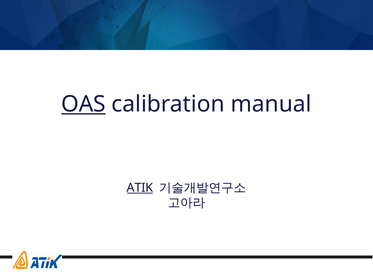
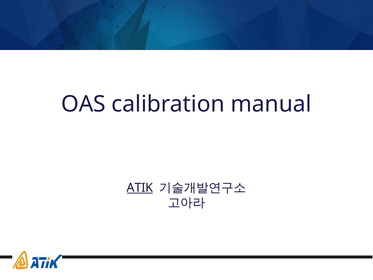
OAS underline: present -> none (83, 104)
